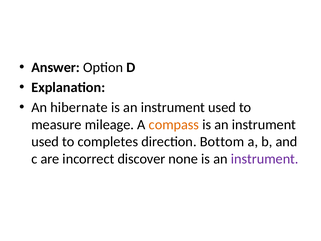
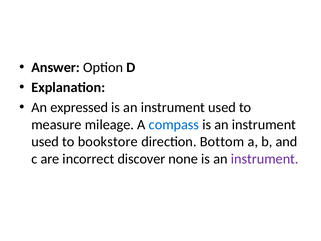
hibernate: hibernate -> expressed (79, 107)
compass colour: orange -> blue (174, 124)
completes: completes -> bookstore (108, 142)
